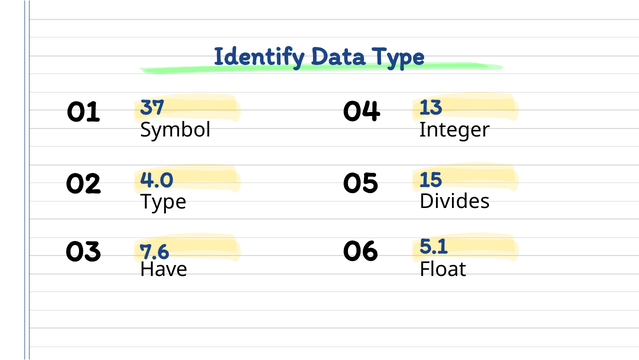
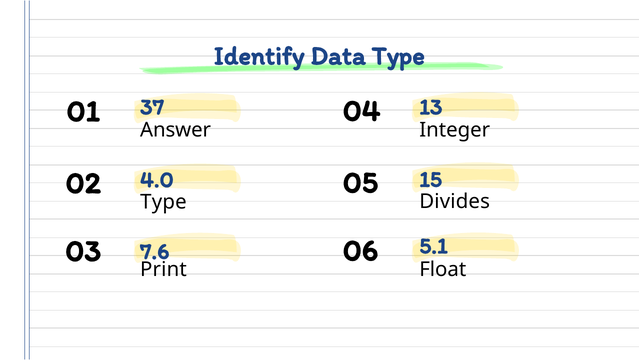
Symbol: Symbol -> Answer (176, 130)
Have: Have -> Print (163, 269)
